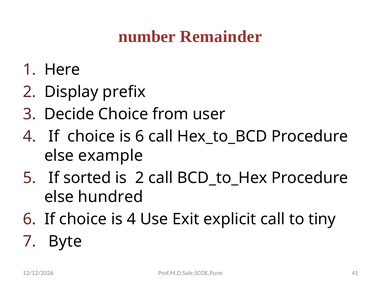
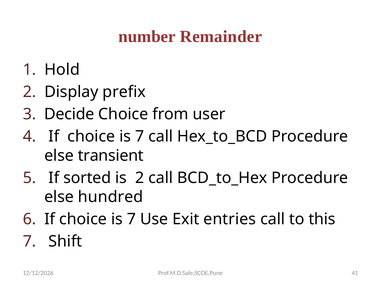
Here: Here -> Hold (62, 70)
6: 6 -> 7 (140, 136)
example: example -> transient (111, 155)
4: 4 -> 7 (131, 219)
explicit: explicit -> entries (230, 219)
tiny: tiny -> this (322, 219)
Byte: Byte -> Shift (65, 241)
